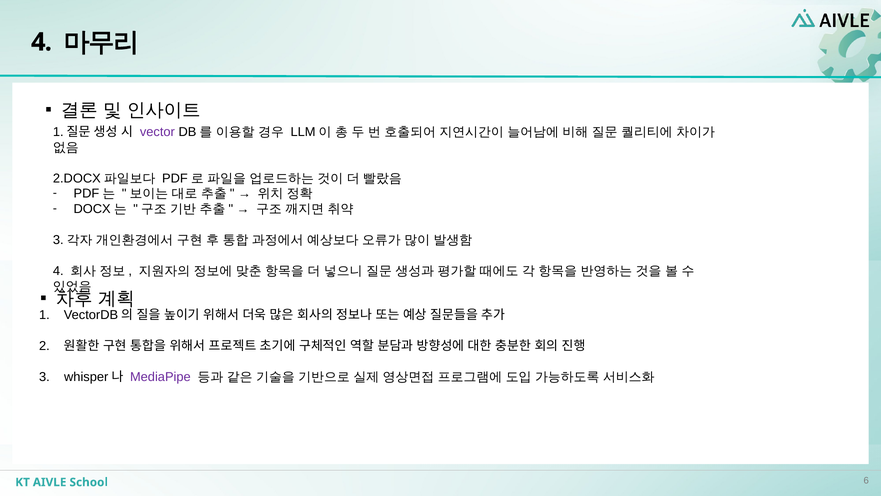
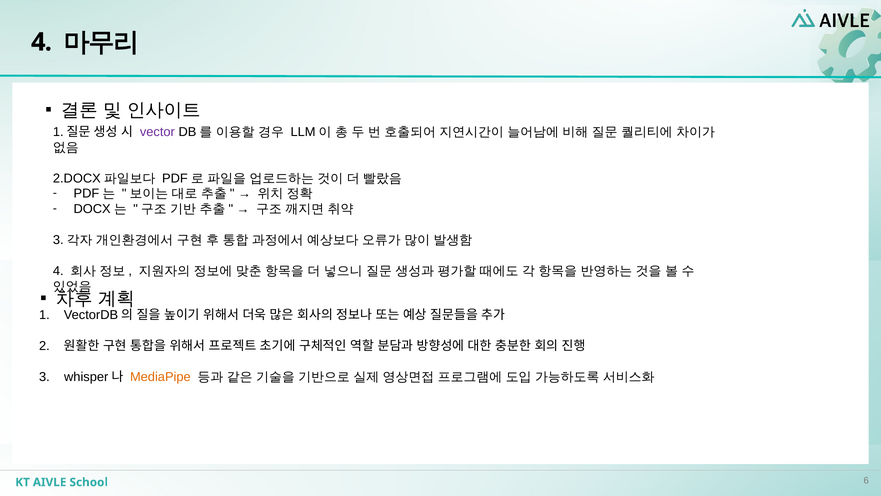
MediaPipe colour: purple -> orange (160, 376)
